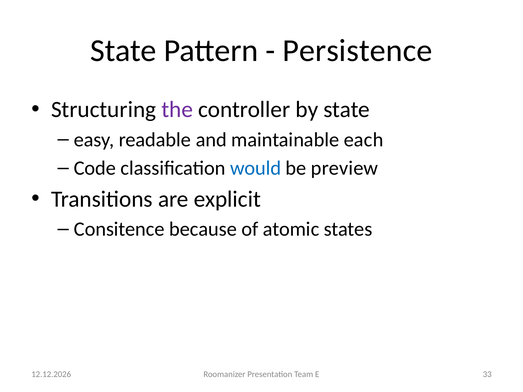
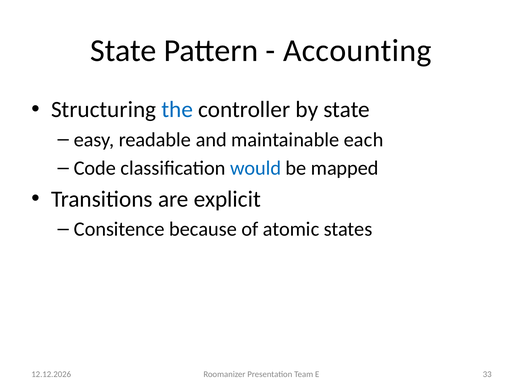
Persistence: Persistence -> Accounting (357, 51)
the colour: purple -> blue (177, 110)
preview: preview -> mapped (345, 168)
